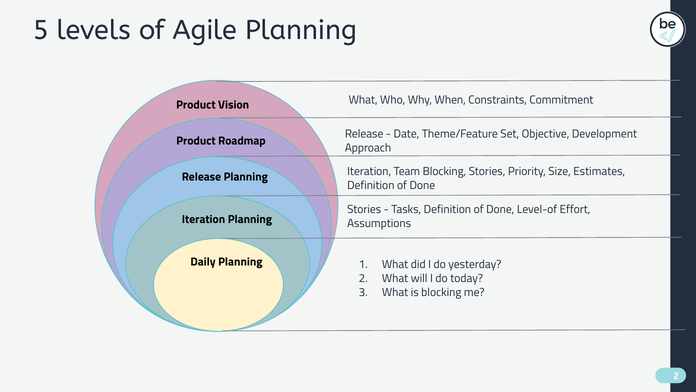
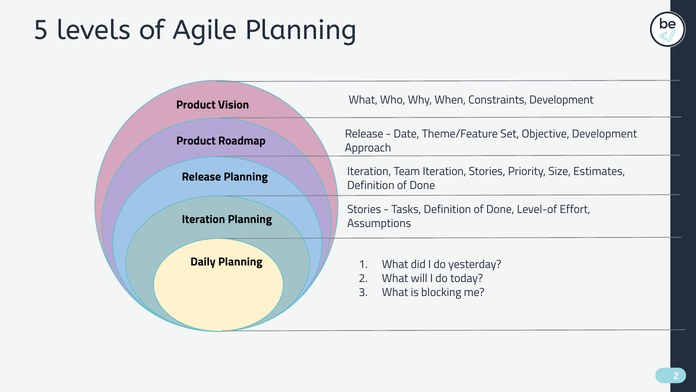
Constraints Commitment: Commitment -> Development (561, 100)
Team Blocking: Blocking -> Iteration (444, 171)
